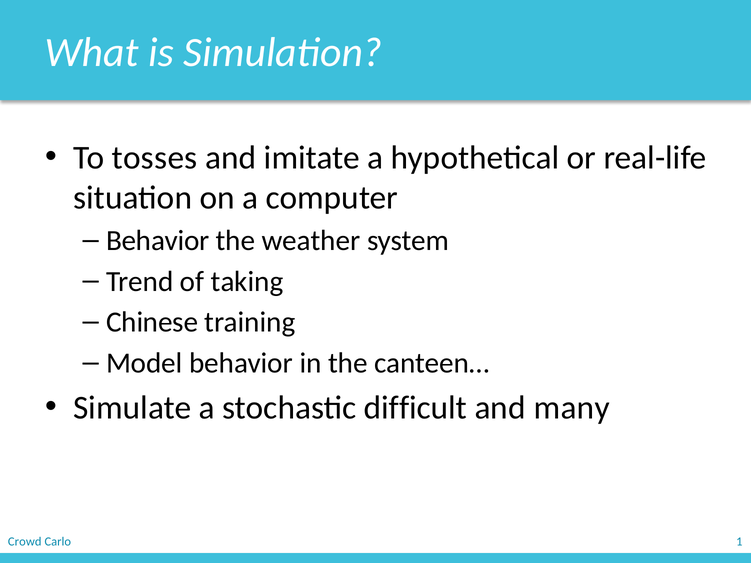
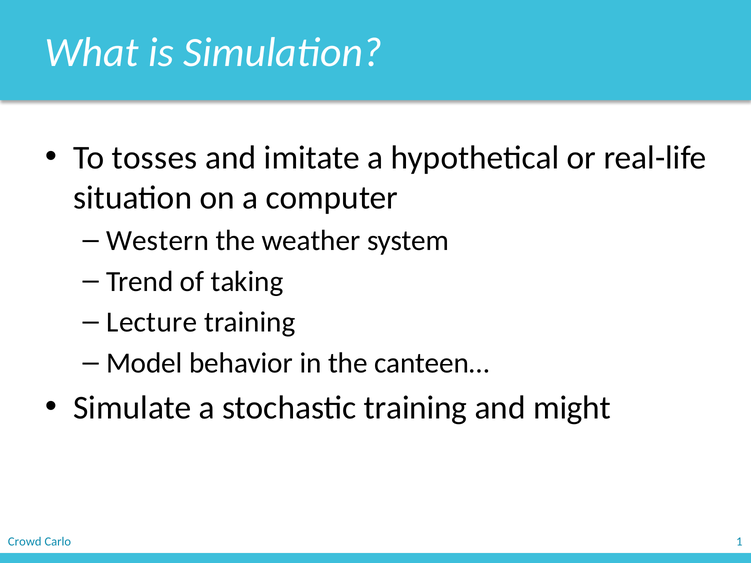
Behavior: Behavior -> Western (158, 241)
Chinese: Chinese -> Lecture (152, 322)
stochastic difficult: difficult -> training (416, 408)
many: many -> might (572, 408)
